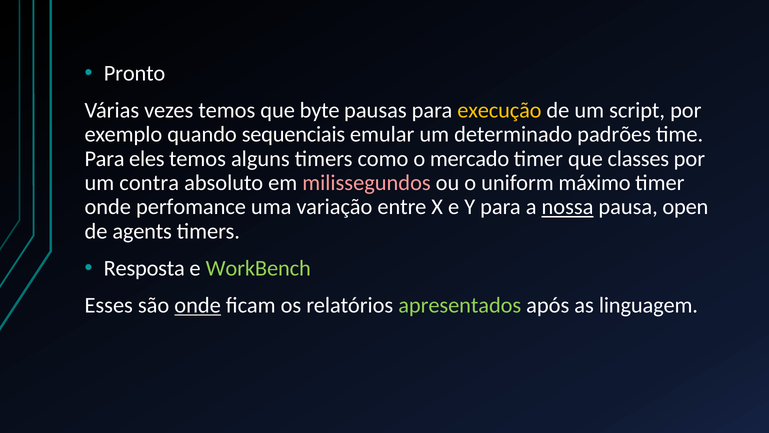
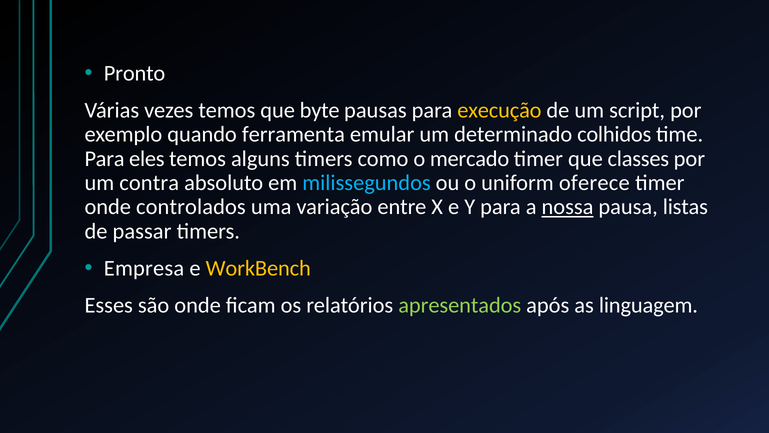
sequenciais: sequenciais -> ferramenta (293, 134)
padrões: padrões -> colhidos (614, 134)
milissegundos colour: pink -> light blue (367, 183)
máximo: máximo -> oferece (594, 183)
perfomance: perfomance -> controlados (191, 207)
open: open -> listas (685, 207)
agents: agents -> passar (142, 231)
Resposta: Resposta -> Empresa (144, 268)
WorkBench colour: light green -> yellow (258, 268)
onde underline: present -> none (198, 305)
